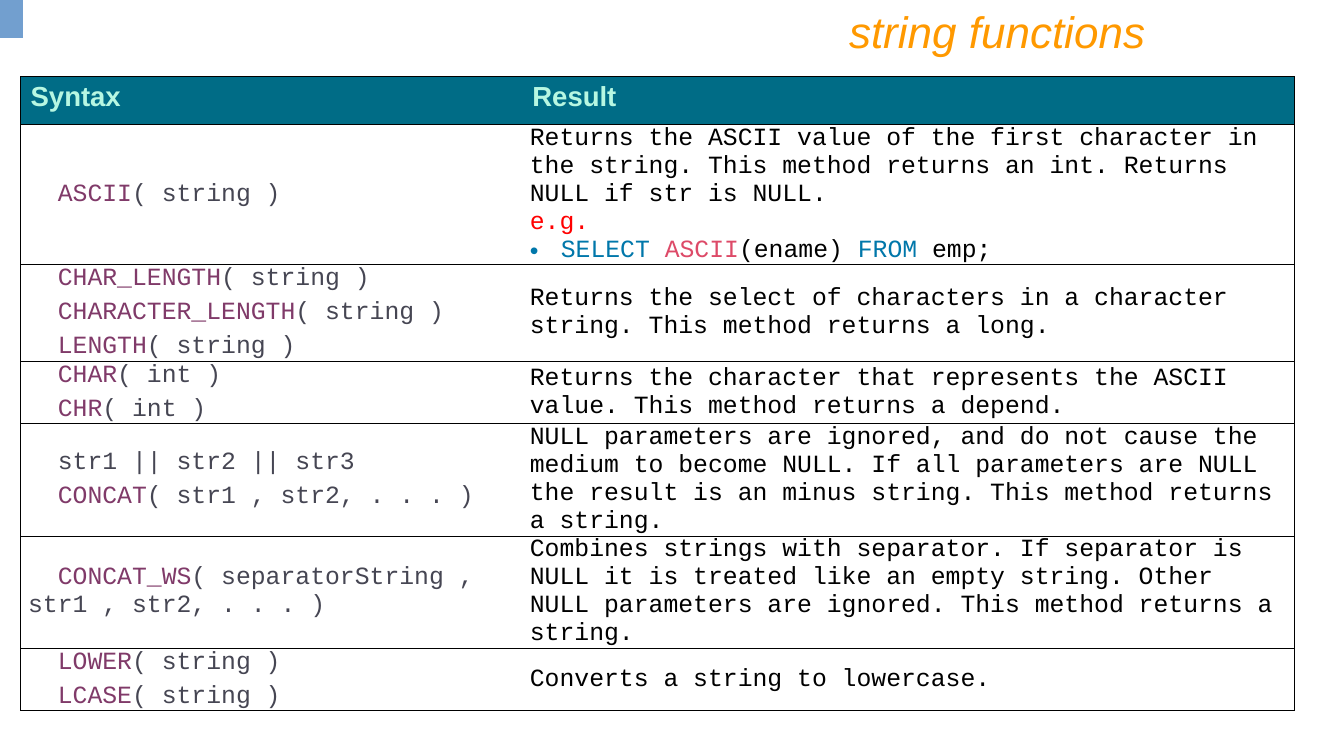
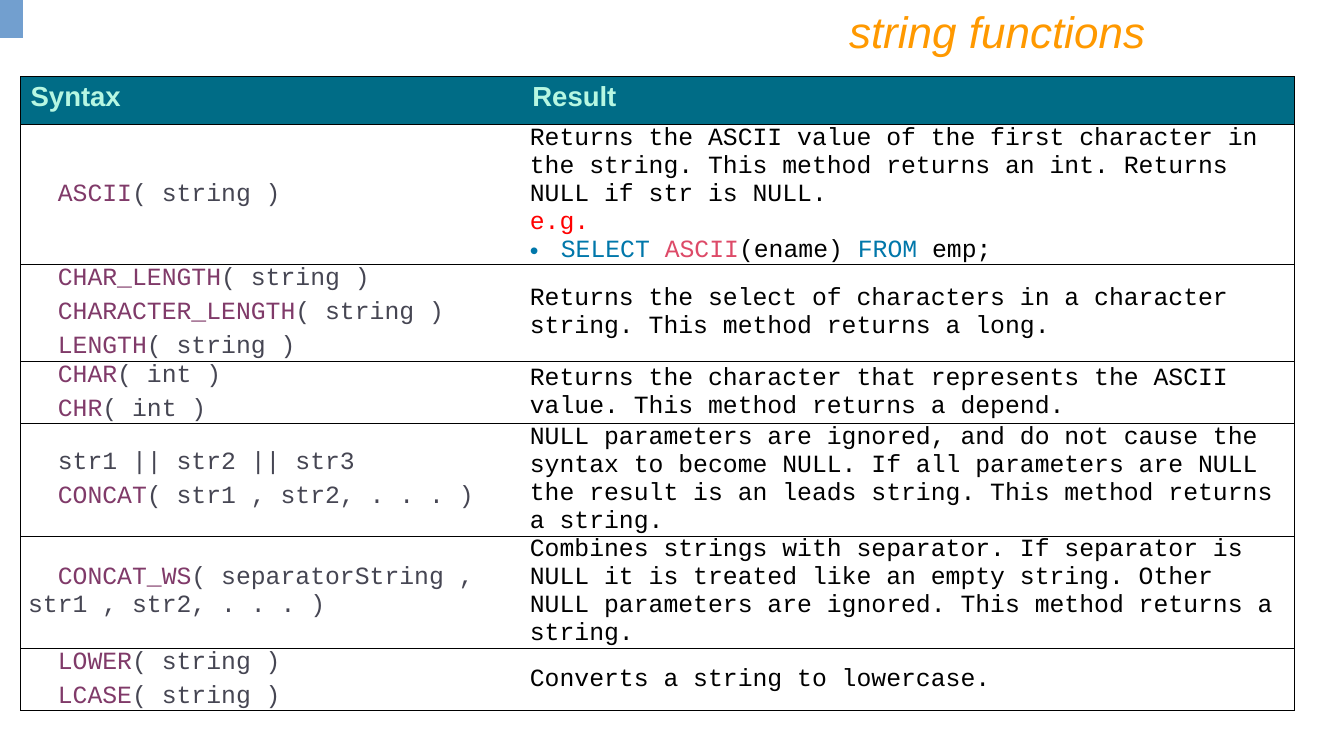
medium: medium -> syntax (574, 464)
minus: minus -> leads (819, 492)
